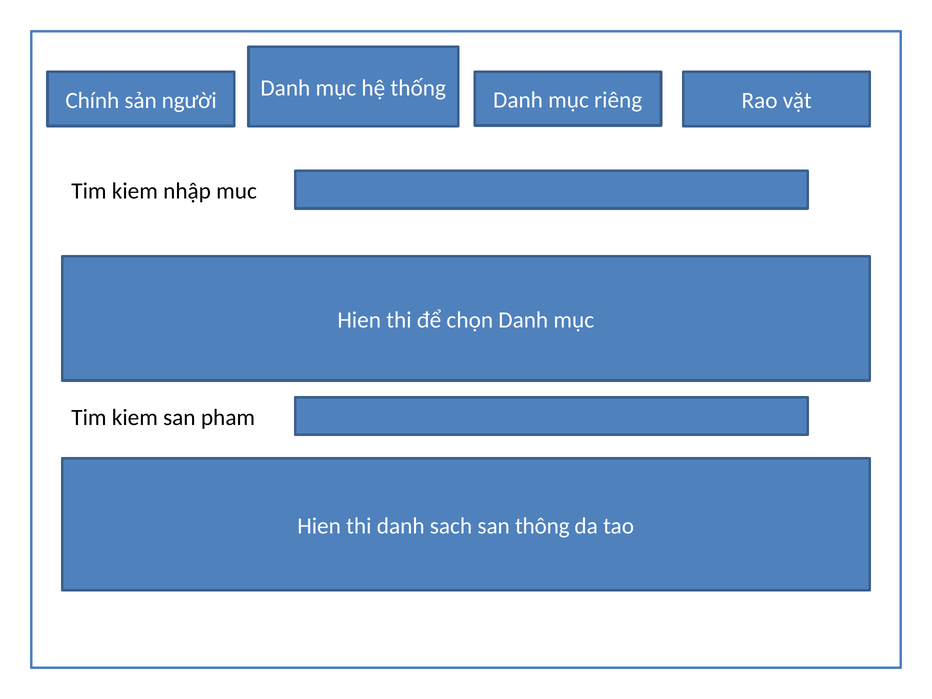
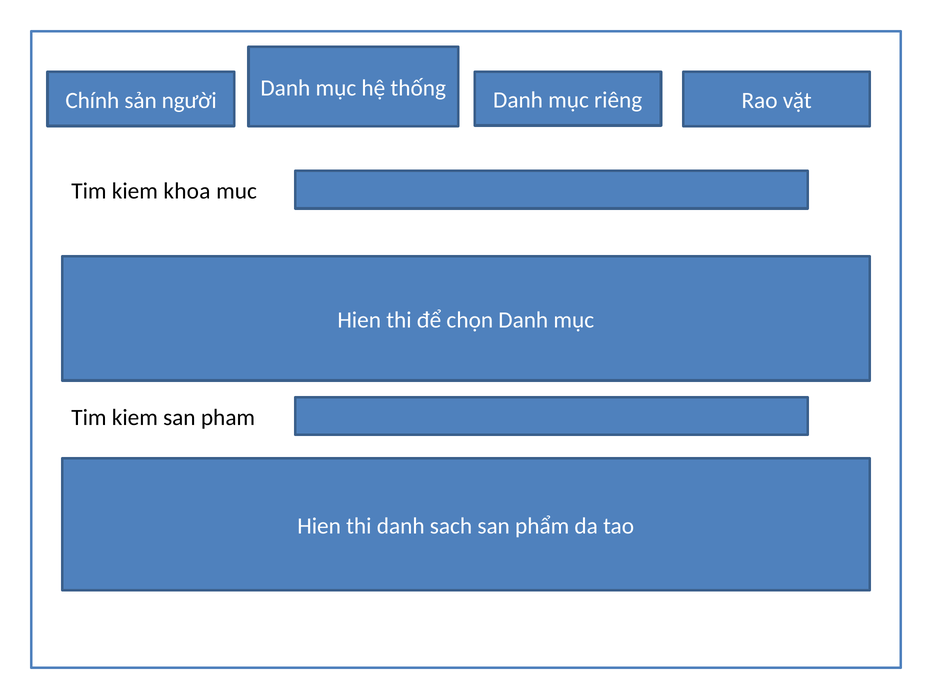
nhập: nhập -> khoa (187, 191)
thông: thông -> phẩm (542, 526)
